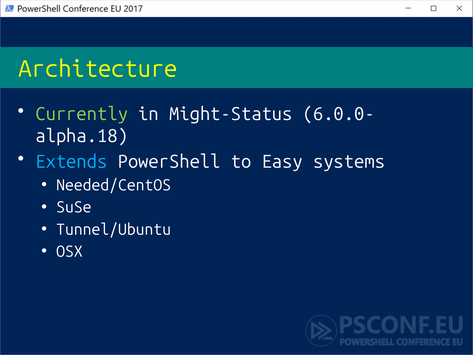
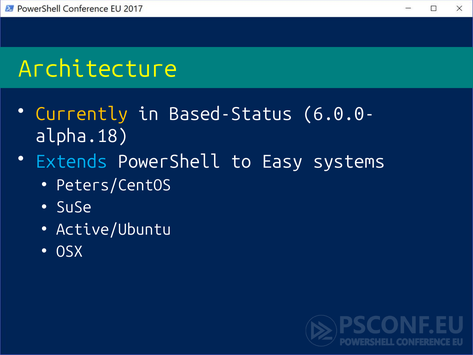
Currently colour: light green -> yellow (82, 114)
Might-Status: Might-Status -> Based-Status (231, 114)
Needed/CentOS: Needed/CentOS -> Peters/CentOS (114, 185)
Tunnel/Ubuntu: Tunnel/Ubuntu -> Active/Ubuntu (114, 229)
